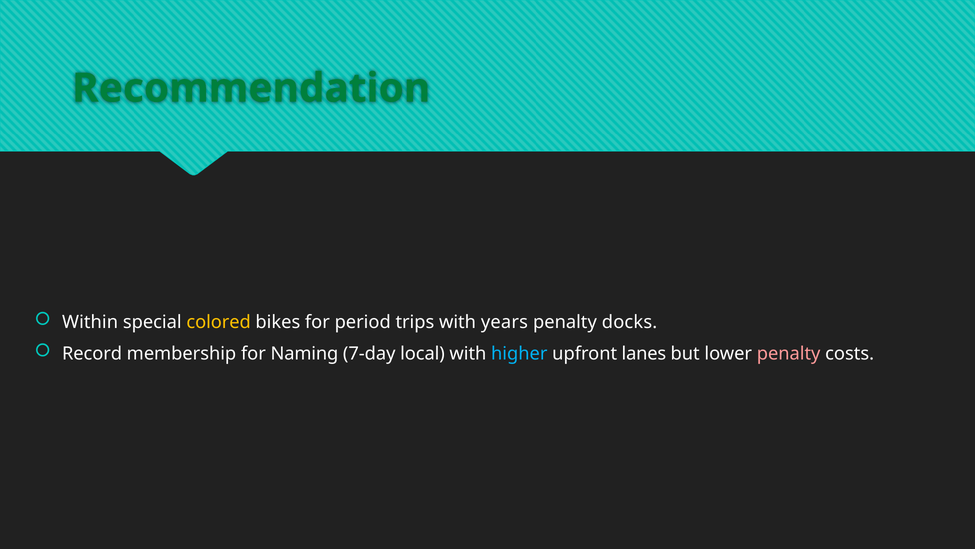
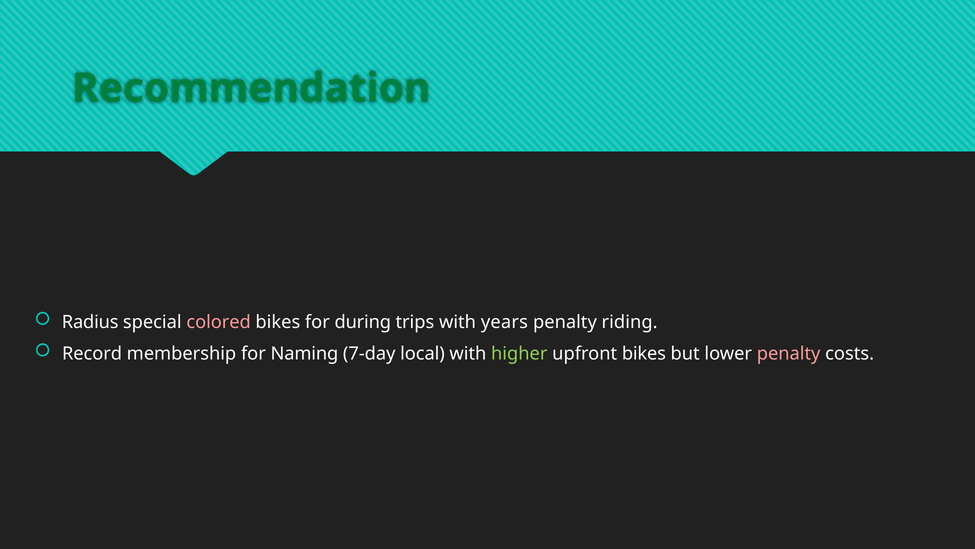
Within: Within -> Radius (90, 322)
colored colour: yellow -> pink (219, 322)
period: period -> during (363, 322)
docks: docks -> riding (630, 322)
higher colour: light blue -> light green (519, 353)
upfront lanes: lanes -> bikes (644, 353)
